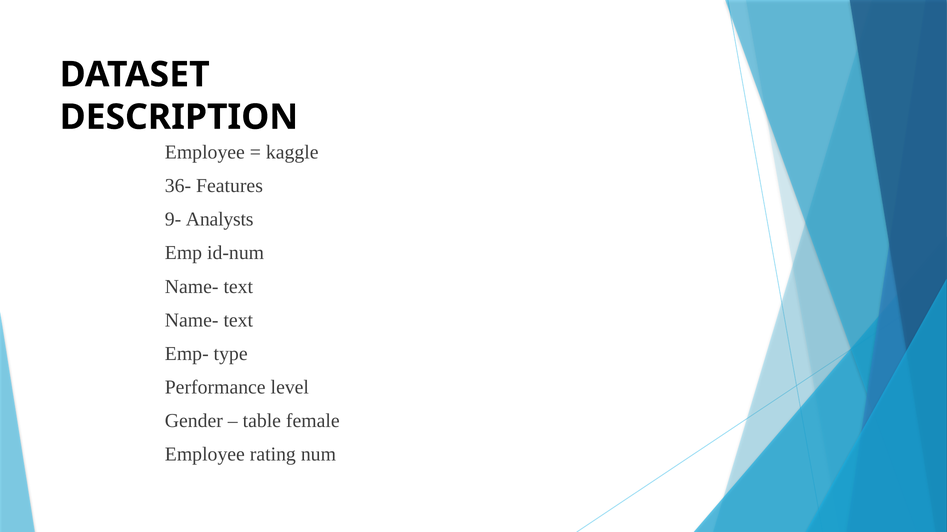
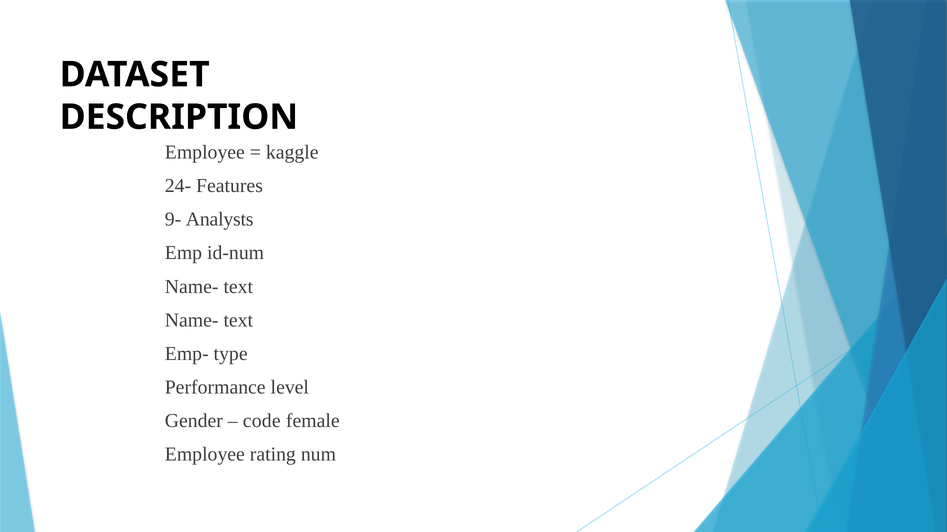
36-: 36- -> 24- (178, 186)
table: table -> code (262, 421)
